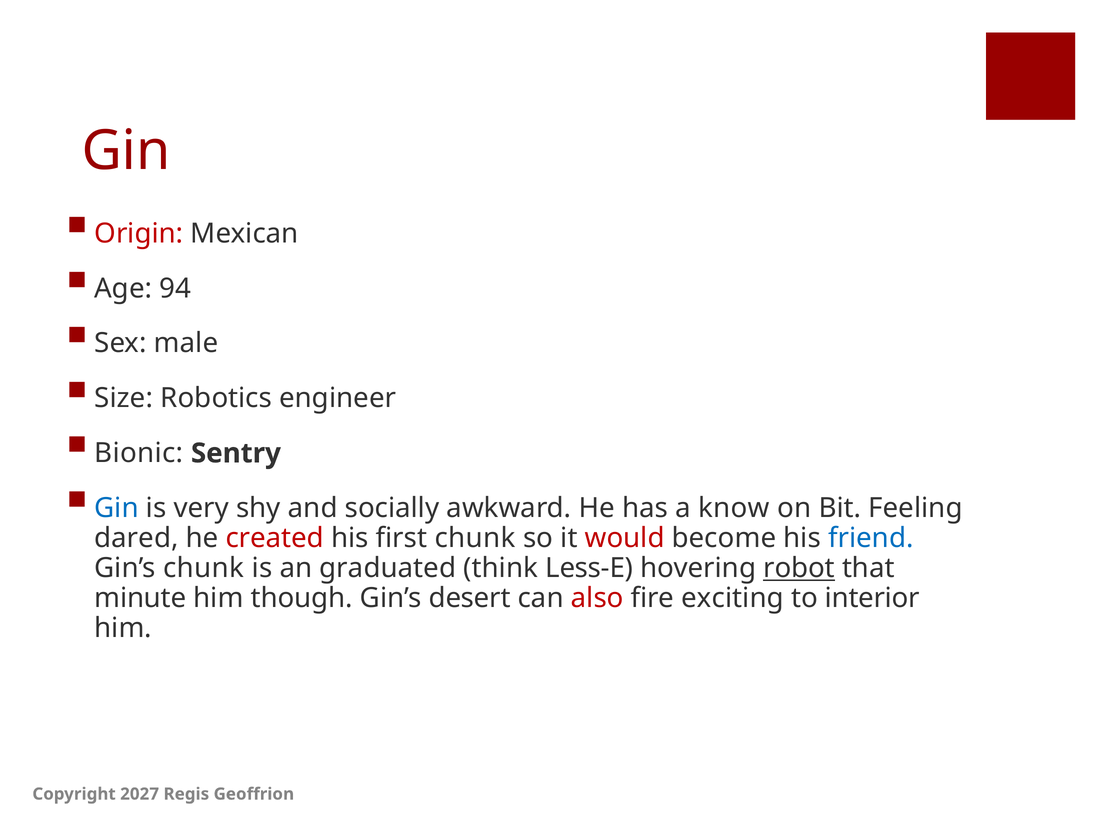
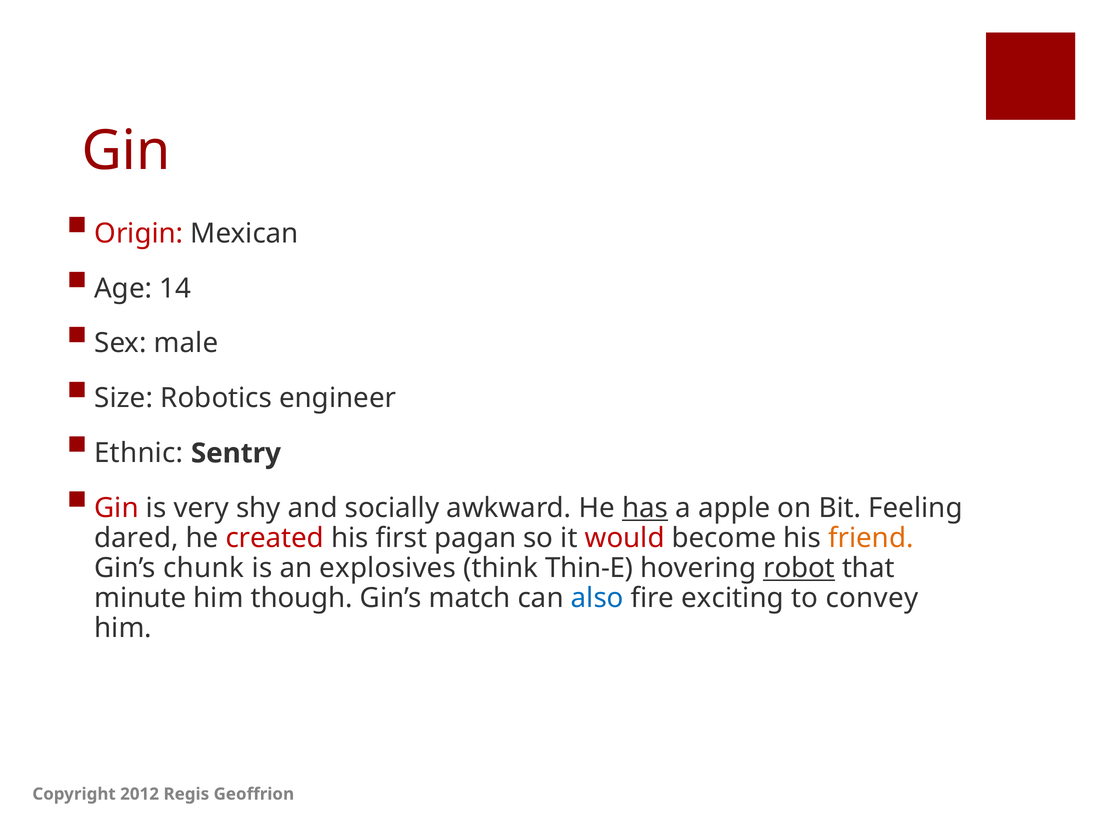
94: 94 -> 14 (175, 288)
Bionic: Bionic -> Ethnic (139, 453)
Gin colour: blue -> red (117, 508)
has underline: none -> present (645, 508)
know: know -> apple (734, 508)
first chunk: chunk -> pagan (475, 538)
friend colour: blue -> orange (871, 538)
graduated: graduated -> explosives (388, 568)
Less-E: Less-E -> Thin-E (589, 568)
desert: desert -> match (470, 598)
also colour: red -> blue (597, 598)
interior: interior -> convey (872, 598)
2027: 2027 -> 2012 (140, 794)
